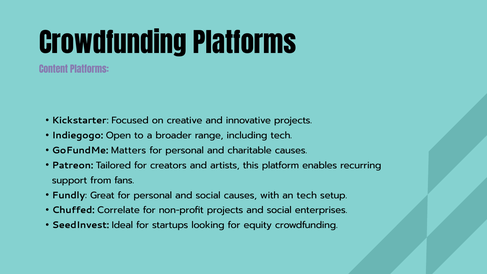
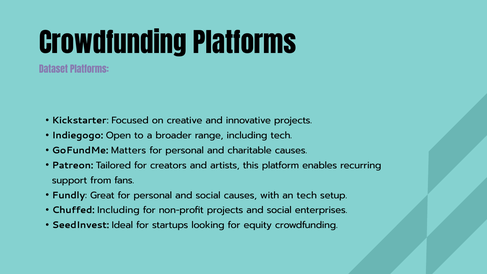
Content: Content -> Dataset (53, 70)
Chuffed Correlate: Correlate -> Including (118, 210)
